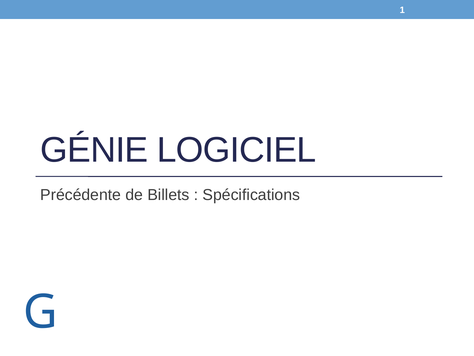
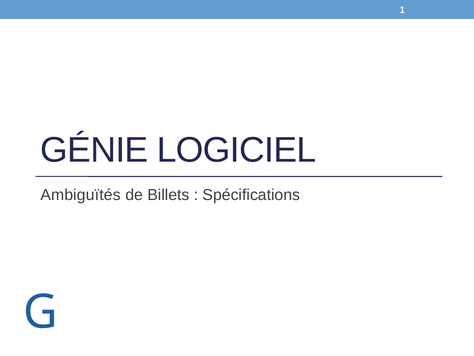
Précédente: Précédente -> Ambiguïtés (81, 195)
